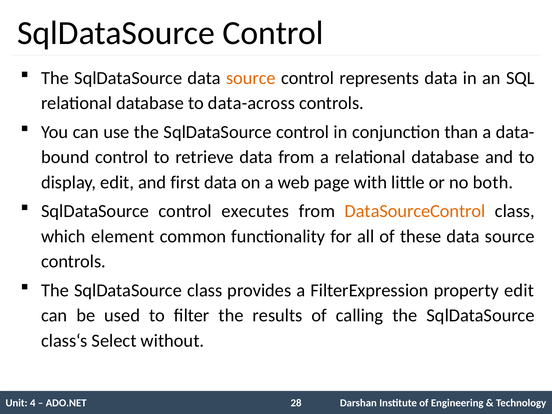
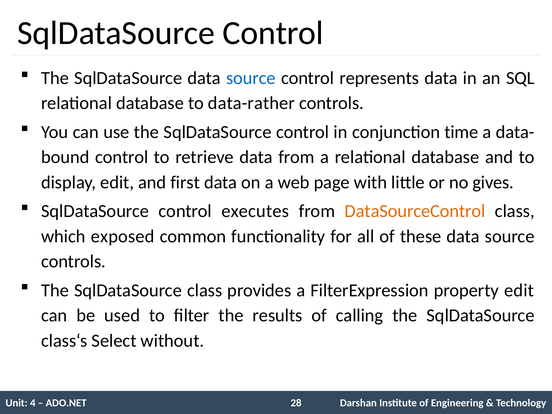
source colour: orange -> blue (251, 78)
data-across: data-across -> data-rather (251, 103)
than: than -> time (461, 132)
both: both -> gives (493, 182)
element: element -> exposed (123, 236)
